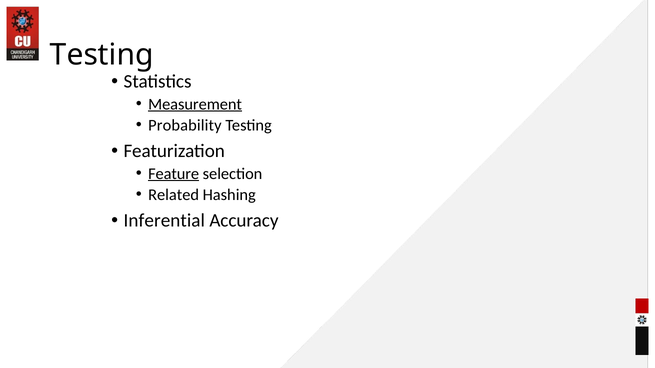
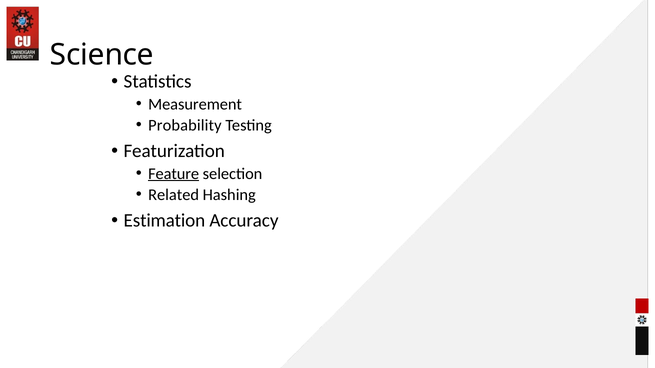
Testing: Testing -> Science (102, 55)
Measurement underline: present -> none (195, 104)
Inferential: Inferential -> Estimation (164, 221)
